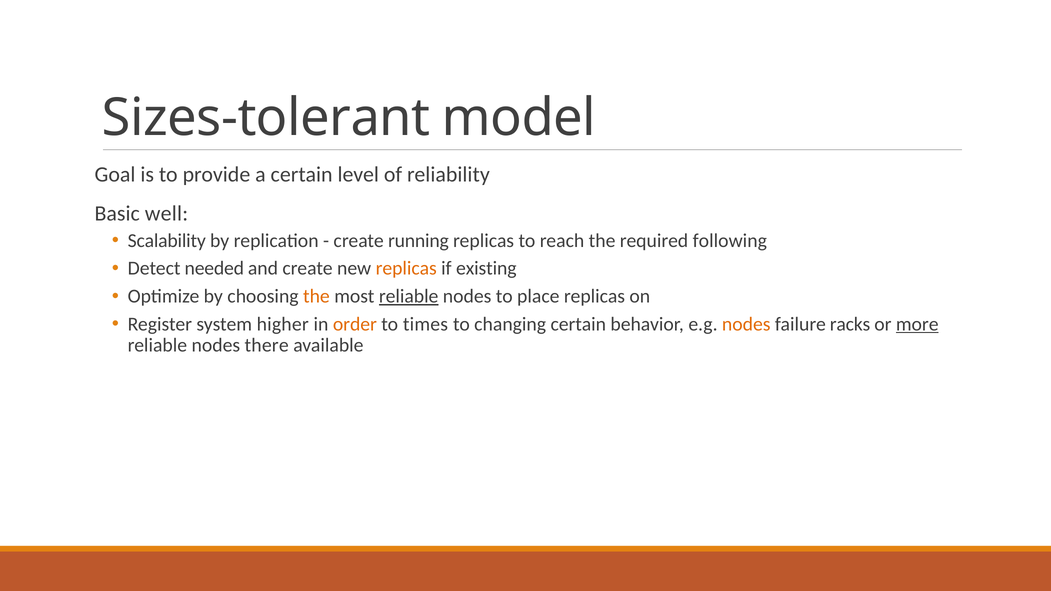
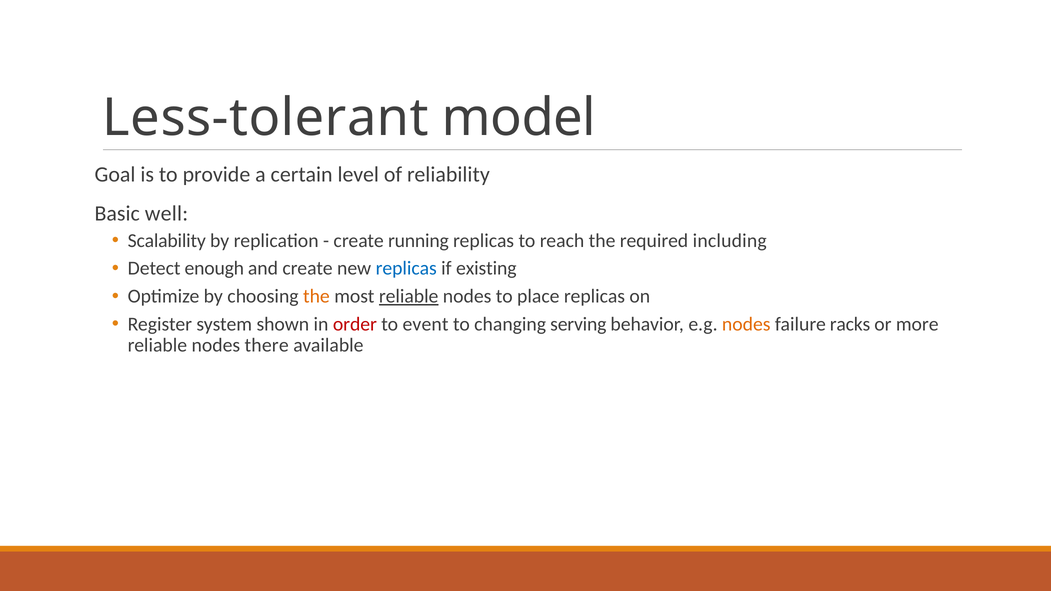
Sizes-tolerant: Sizes-tolerant -> Less-tolerant (266, 118)
following: following -> including (730, 241)
needed: needed -> enough (214, 268)
replicas colour: orange -> blue (406, 268)
higher: higher -> shown (283, 324)
order colour: orange -> red (355, 324)
times: times -> event (426, 324)
changing certain: certain -> serving (578, 324)
more underline: present -> none (917, 324)
